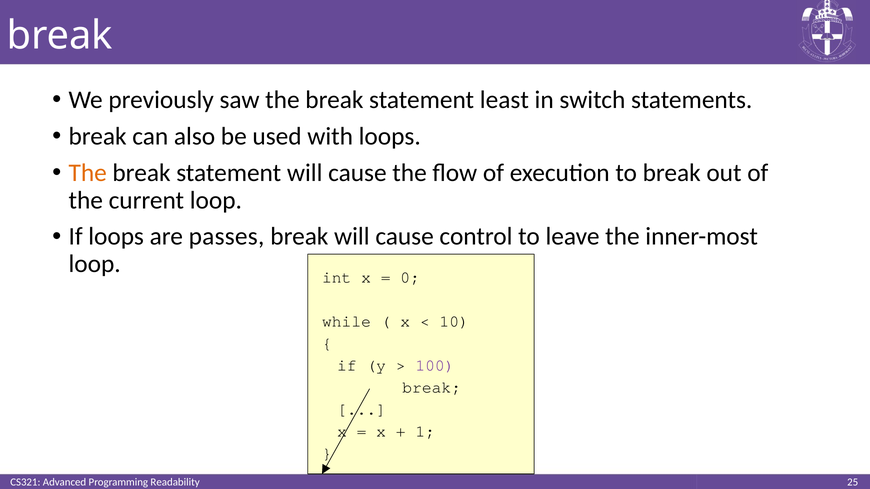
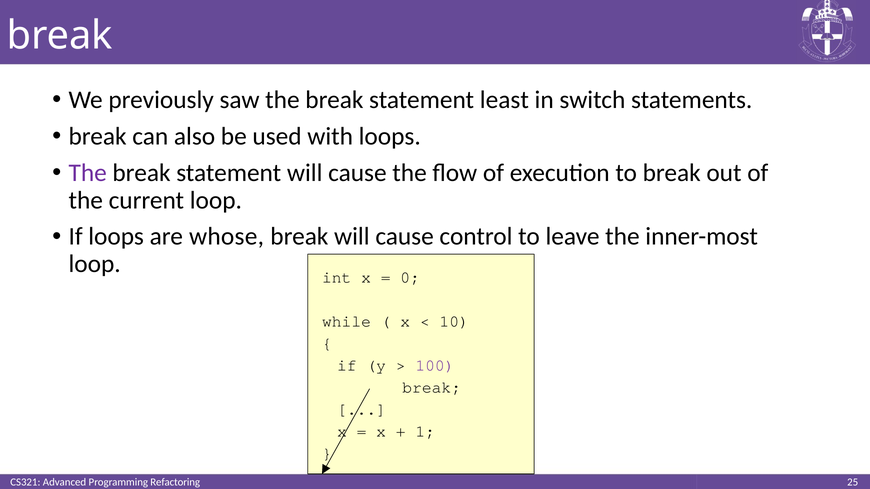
The colour: orange -> purple (88, 173)
passes: passes -> whose (226, 237)
Readability: Readability -> Refactoring (175, 483)
